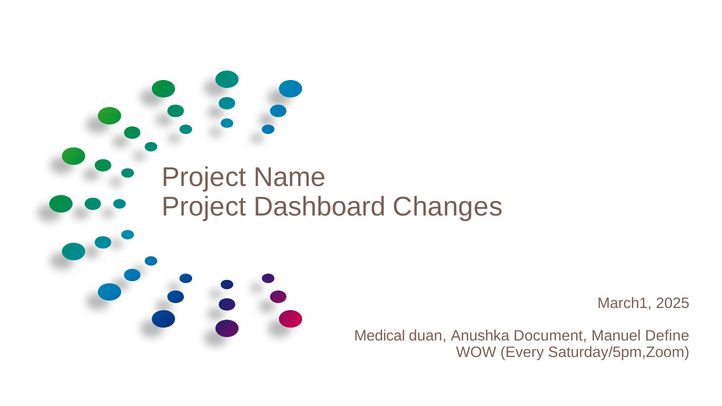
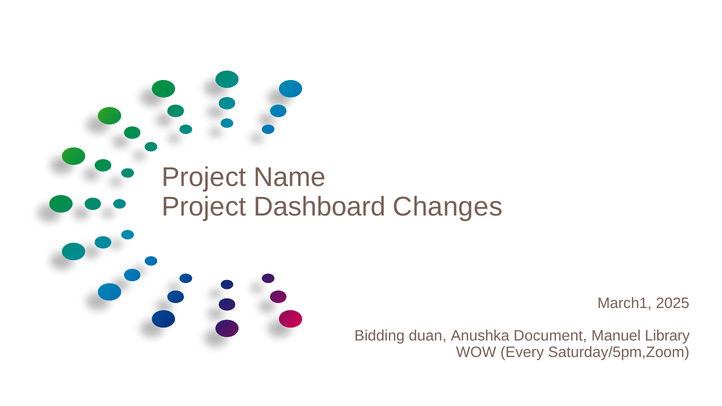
Medical: Medical -> Bidding (380, 336)
Define: Define -> Library (667, 336)
